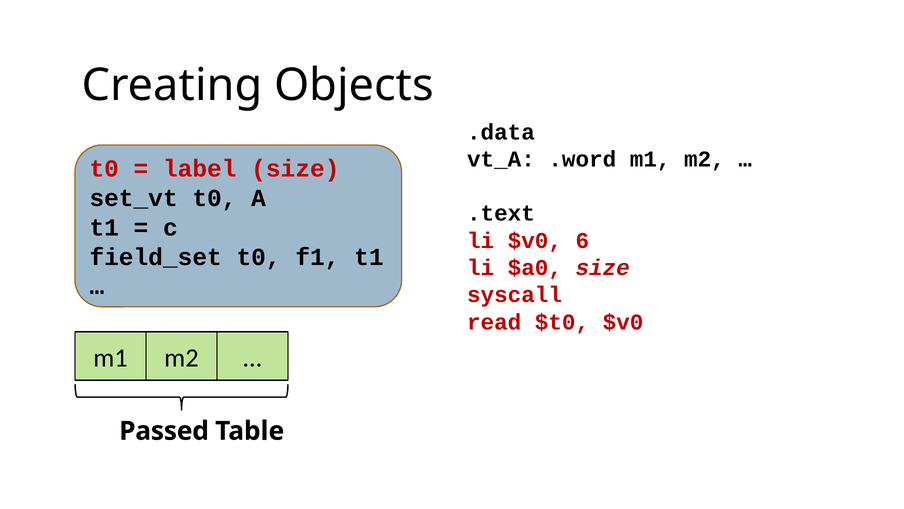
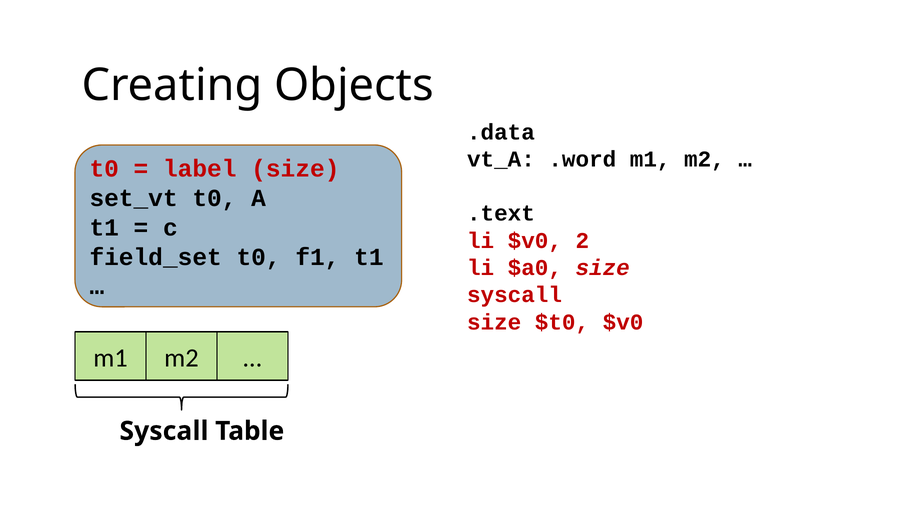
6: 6 -> 2 (582, 240)
read: read -> size (494, 322)
Passed: Passed -> Syscall (164, 431)
